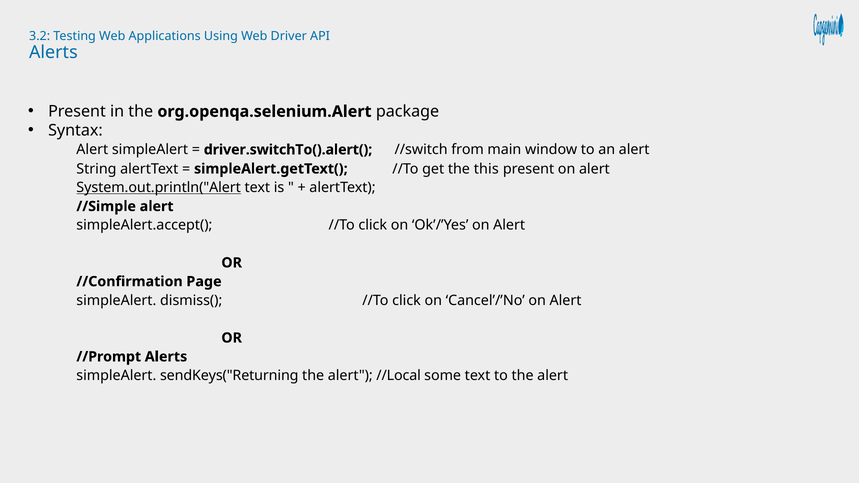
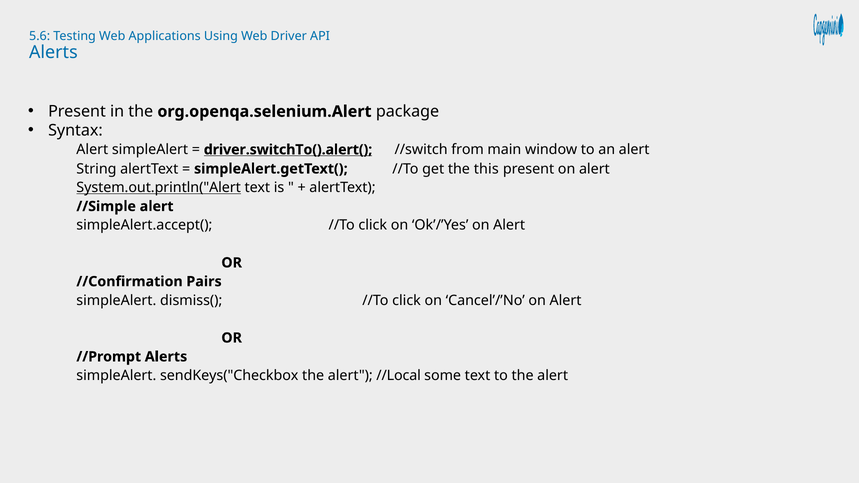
3.2: 3.2 -> 5.6 (40, 36)
driver.switchTo().alert( underline: none -> present (288, 150)
Page: Page -> Pairs (204, 282)
sendKeys("Returning: sendKeys("Returning -> sendKeys("Checkbox (229, 376)
